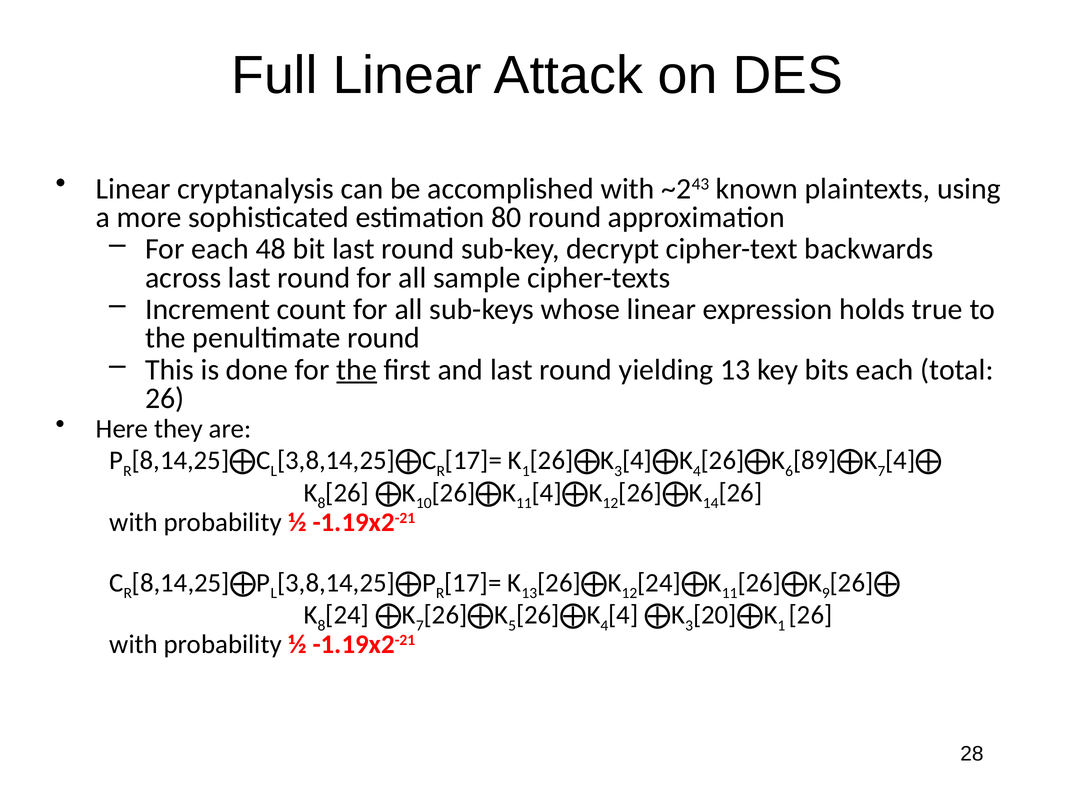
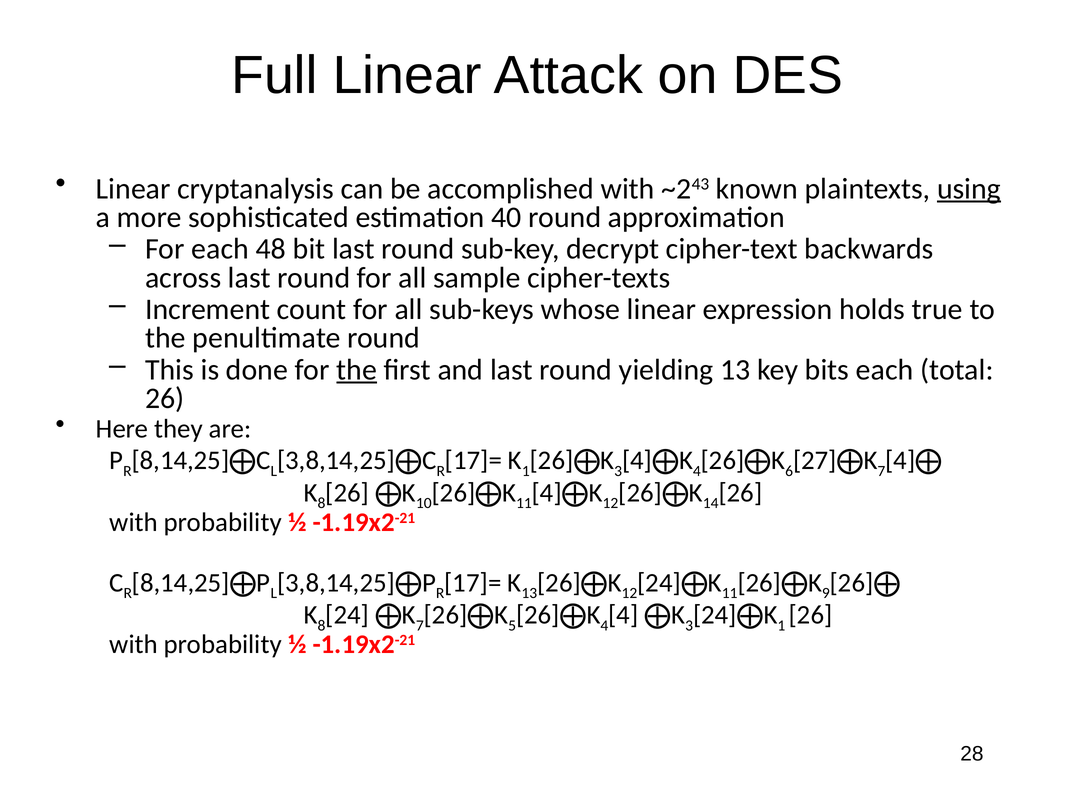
using underline: none -> present (969, 189)
80: 80 -> 40 (506, 217)
89: 89 -> 27 (815, 461)
20: 20 -> 24 (715, 615)
